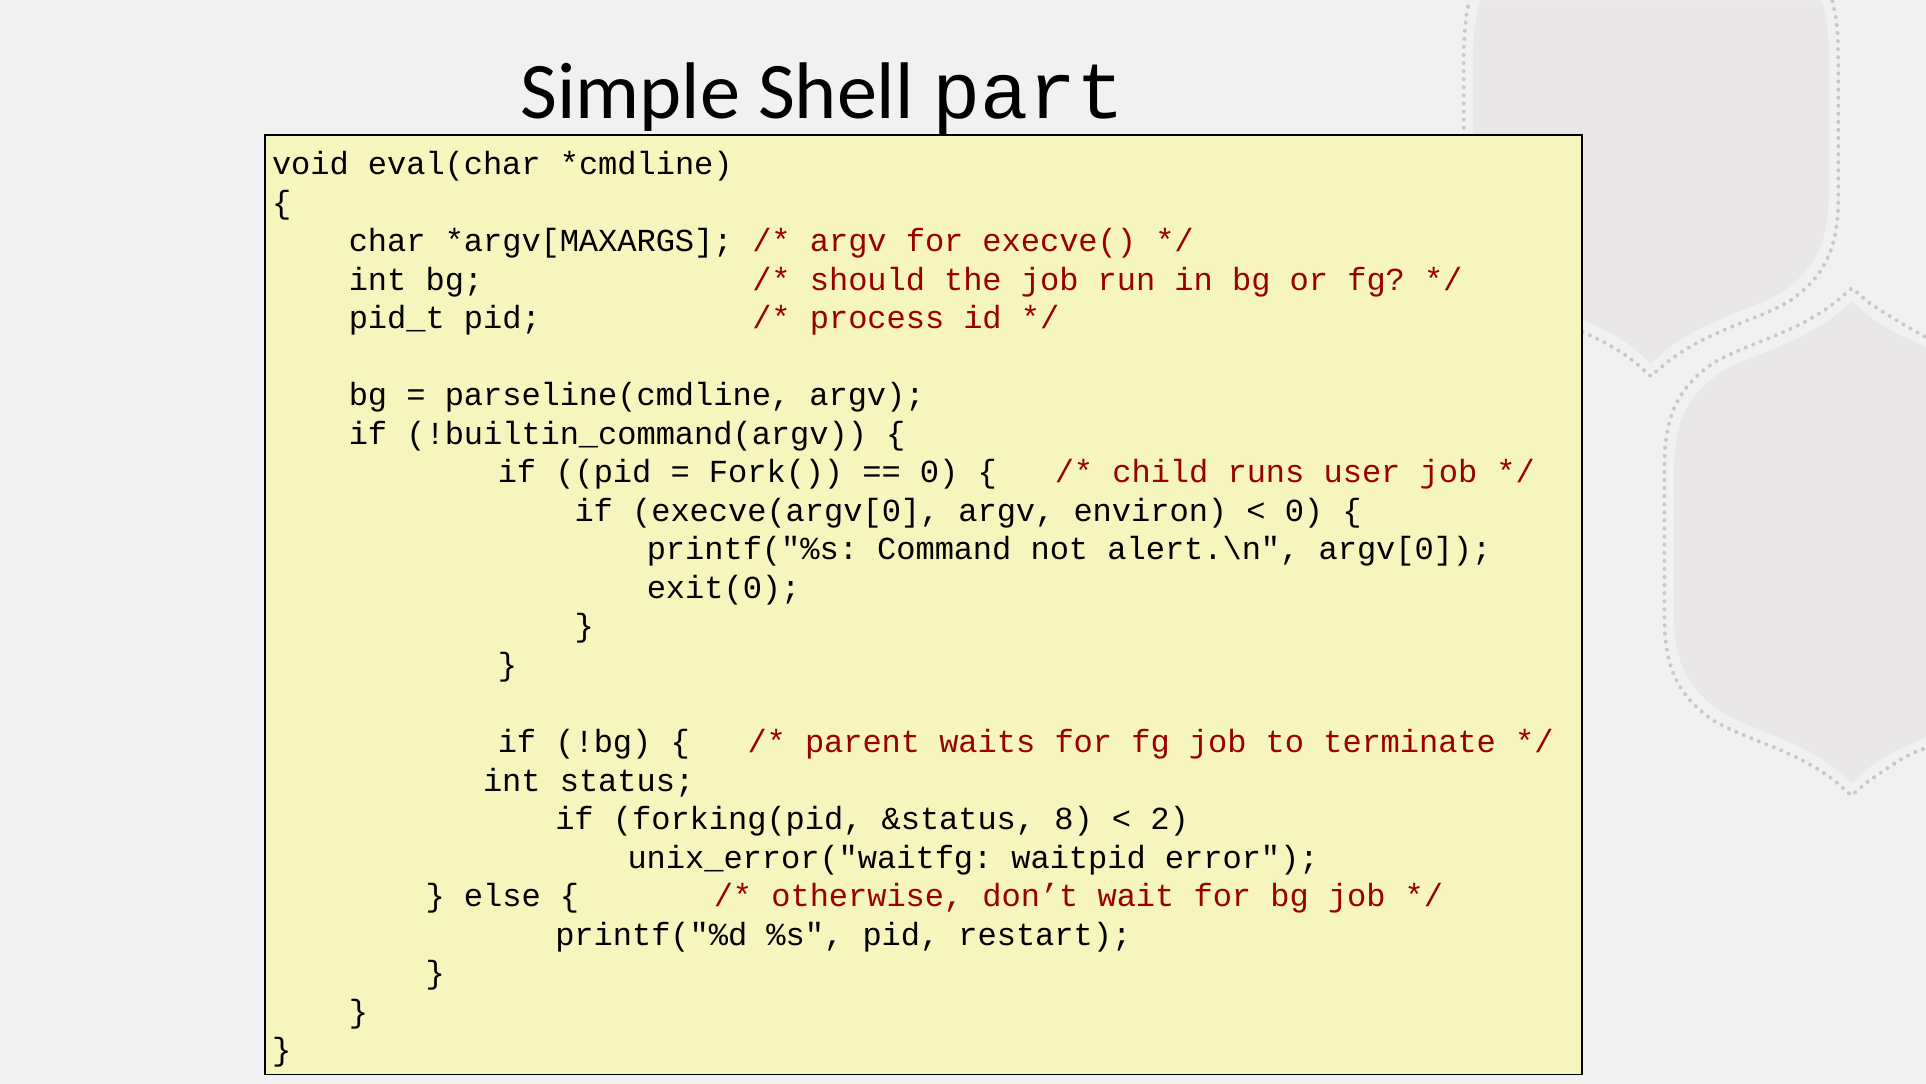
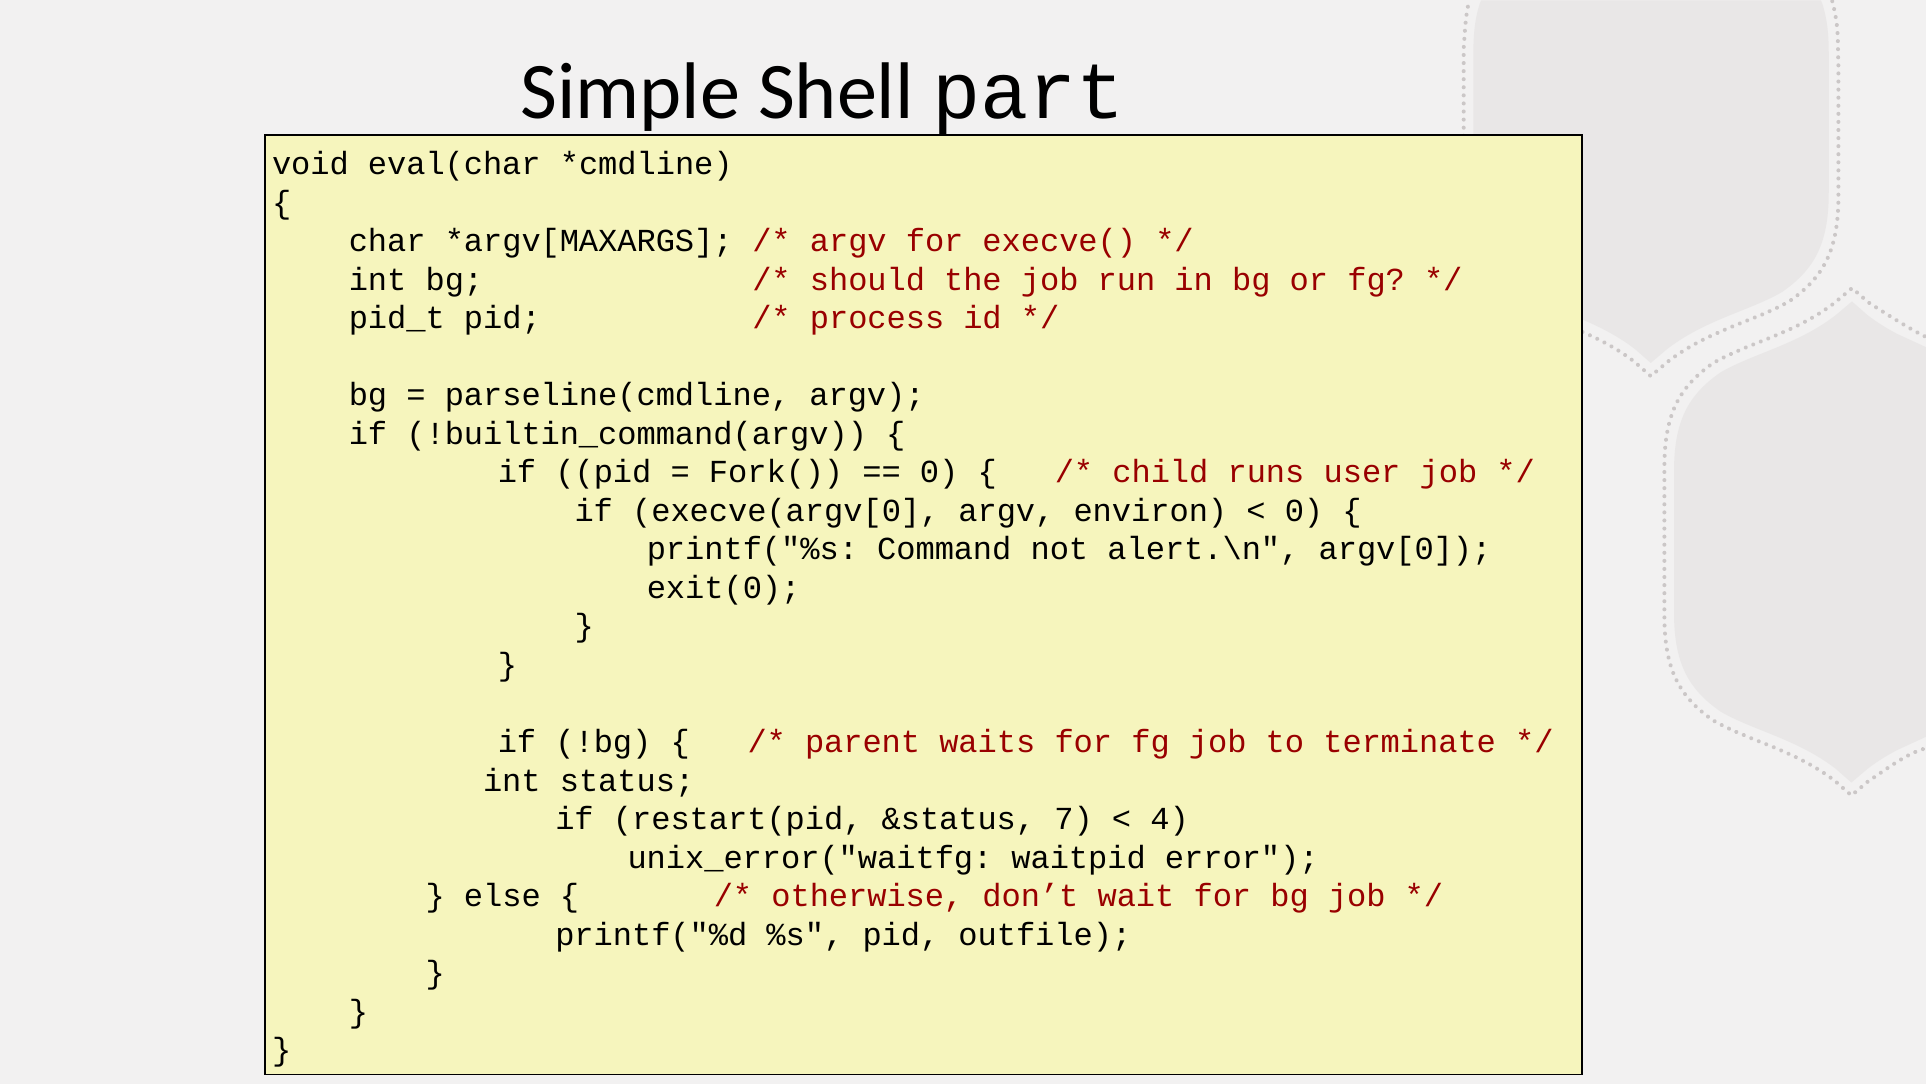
forking(pid: forking(pid -> restart(pid (738, 819)
8: 8 -> 7 (1074, 819)
2: 2 -> 4 (1170, 819)
restart: restart -> outfile (1045, 934)
